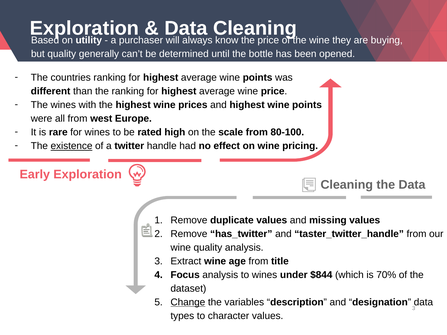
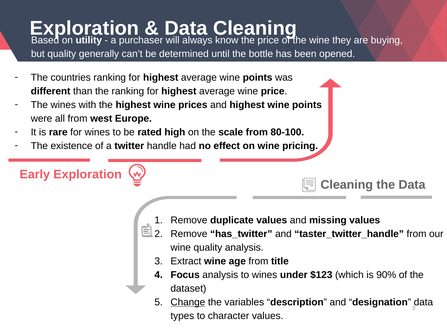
existence underline: present -> none (72, 146)
$844: $844 -> $123 (321, 275)
70%: 70% -> 90% (386, 275)
